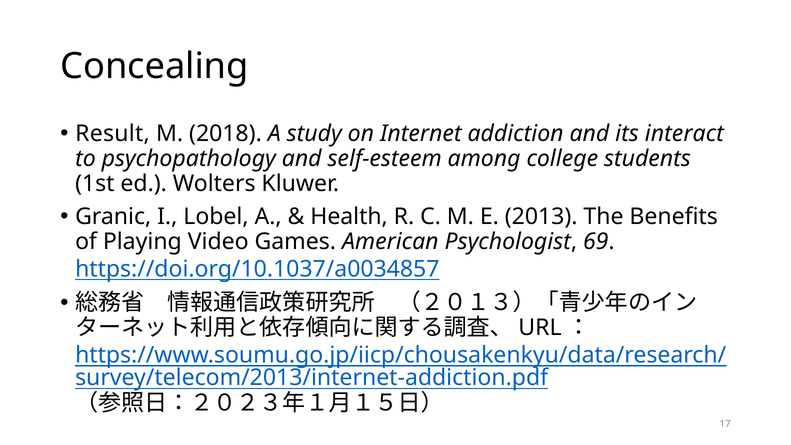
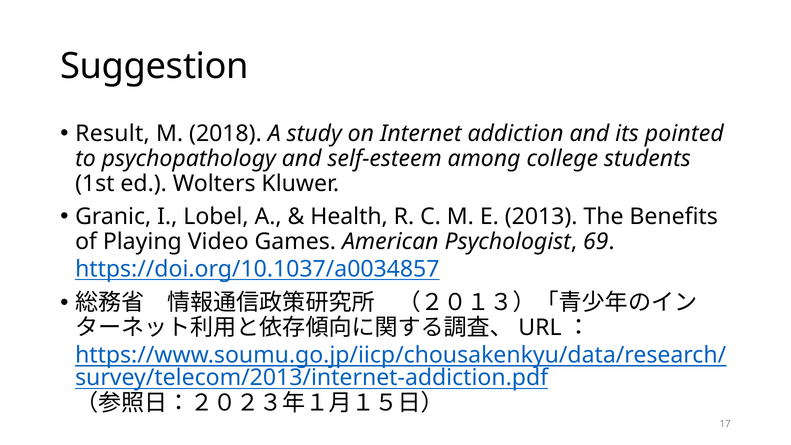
Concealing: Concealing -> Suggestion (155, 66)
interact: interact -> pointed (684, 134)
